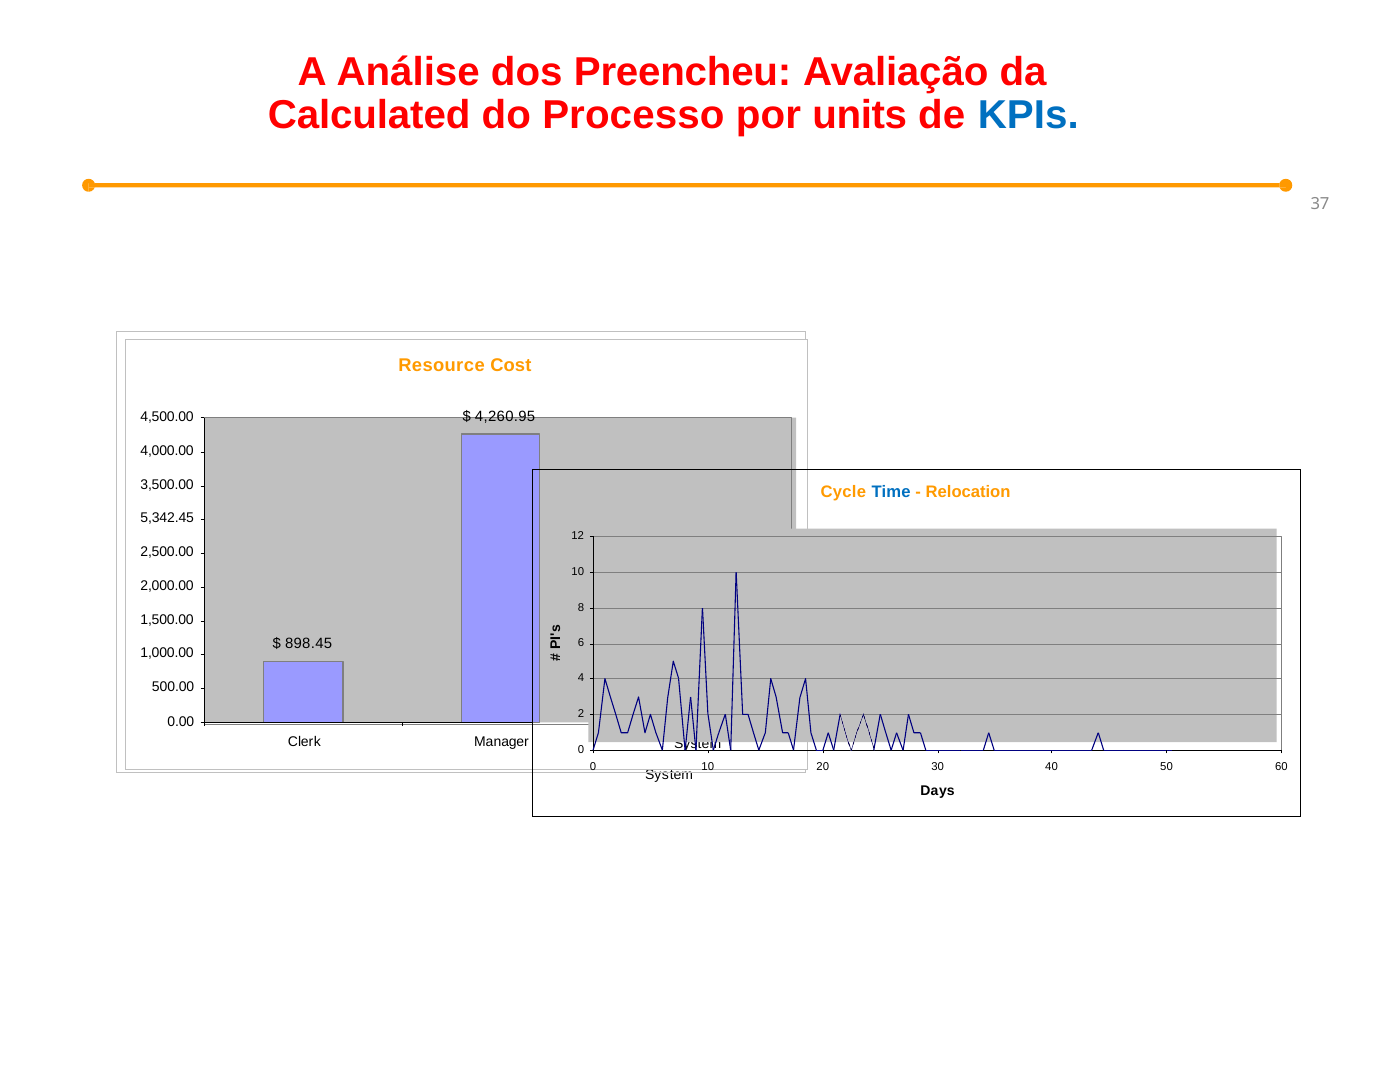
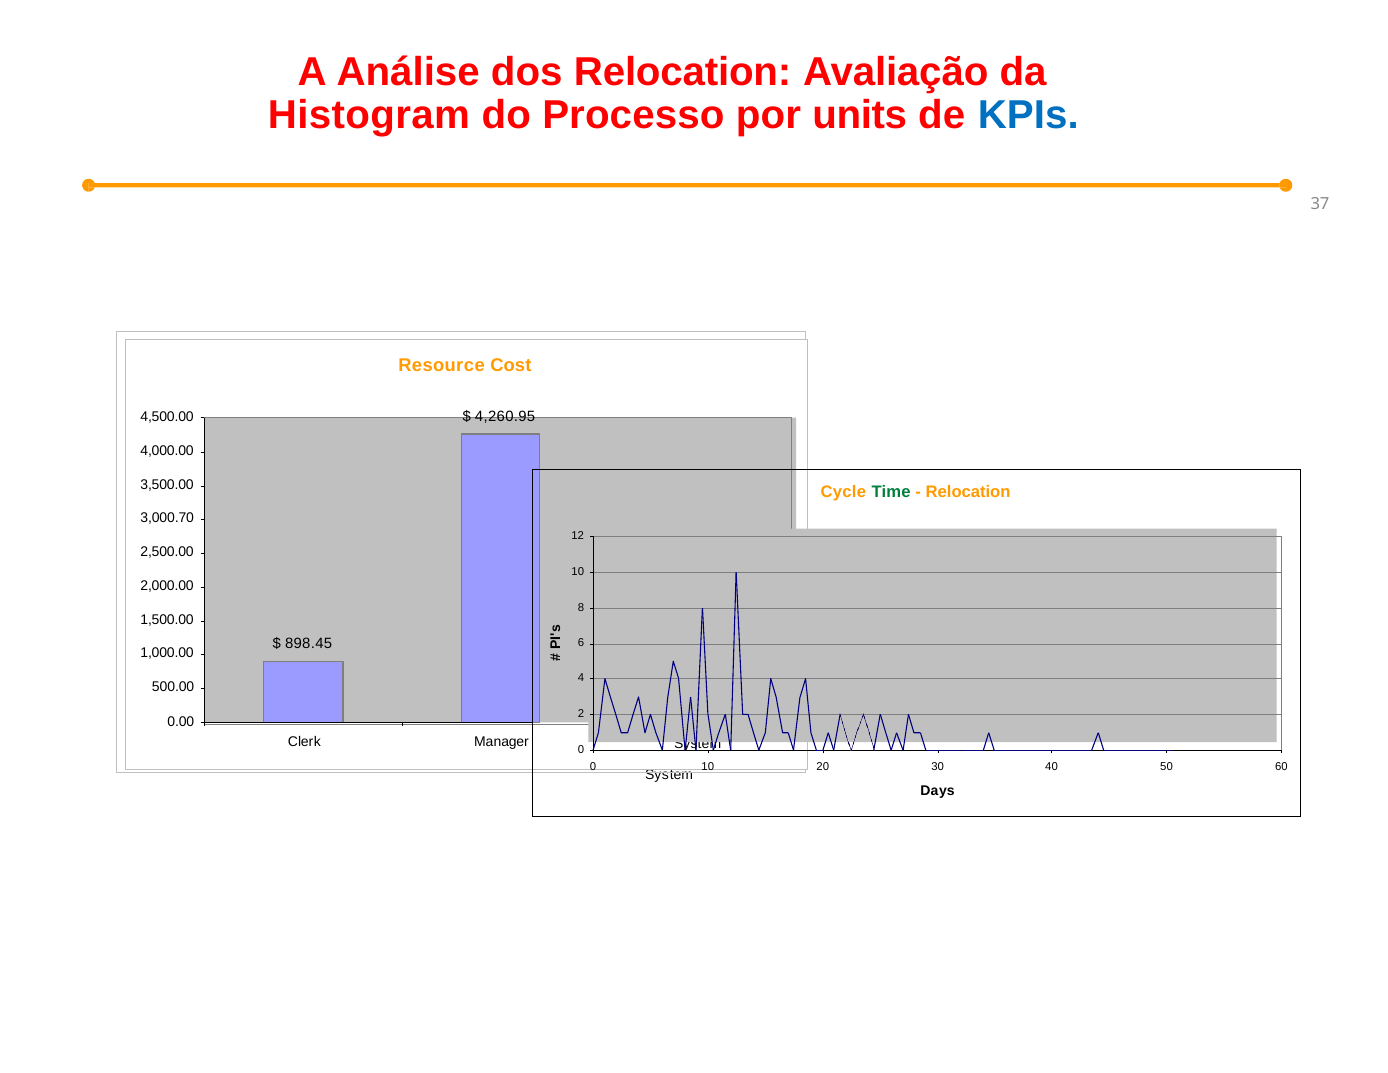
dos Preencheu: Preencheu -> Relocation (683, 72)
Calculated: Calculated -> Histogram (369, 116)
Time colour: blue -> green (891, 492)
5,342.45: 5,342.45 -> 3,000.70 (167, 518)
